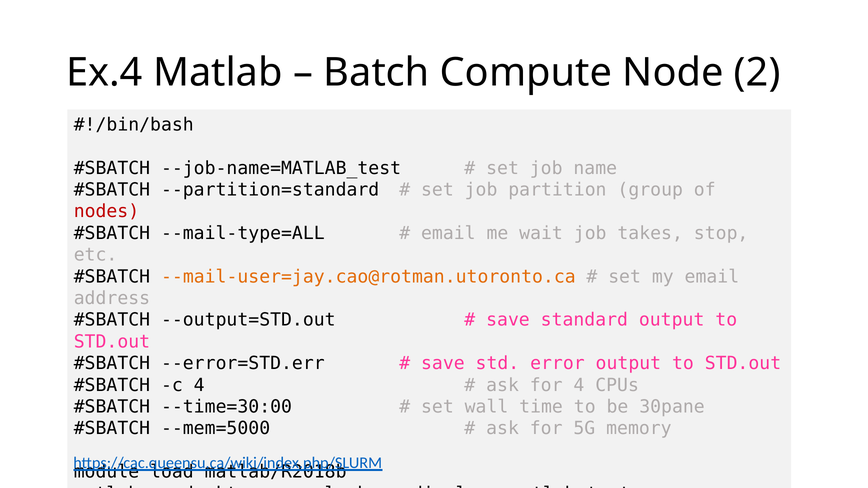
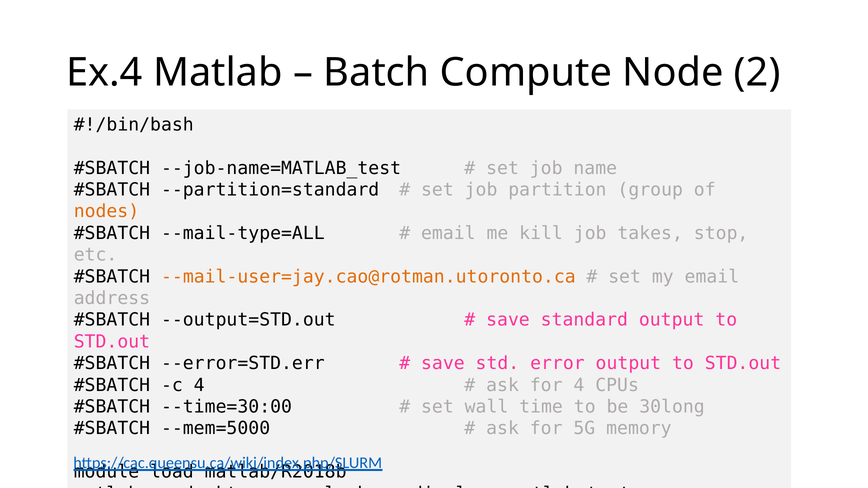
nodes colour: red -> orange (106, 212)
wait: wait -> kill (541, 233)
30pane: 30pane -> 30long (672, 407)
